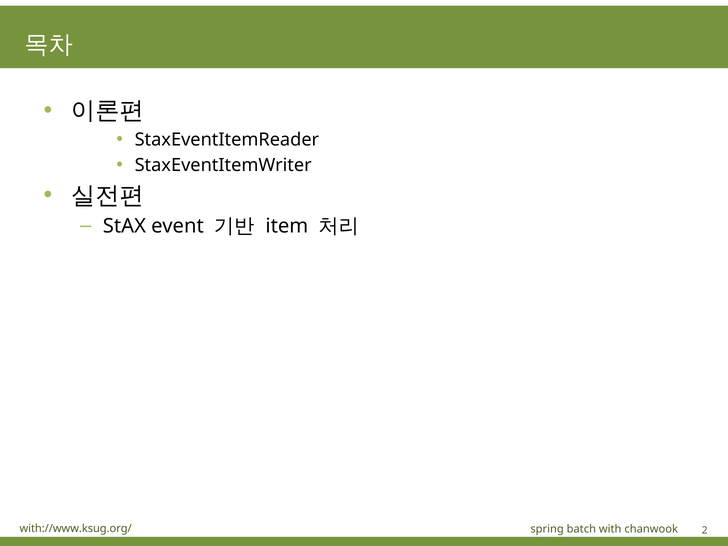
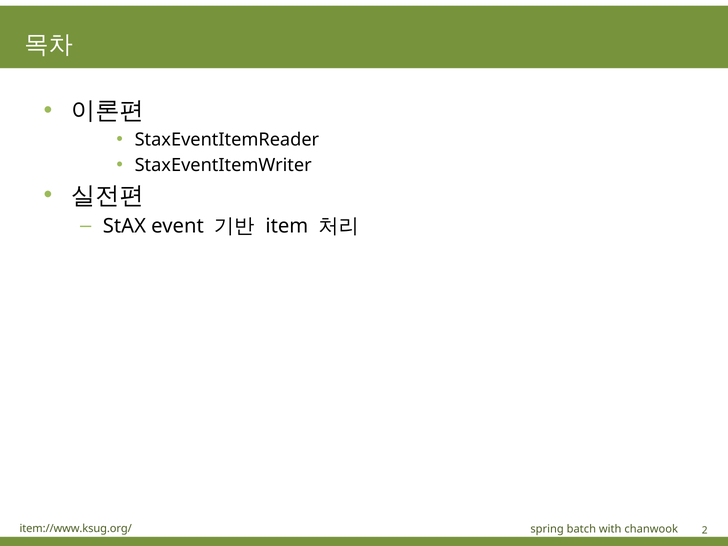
with://www.ksug.org/: with://www.ksug.org/ -> item://www.ksug.org/ (76, 529)
